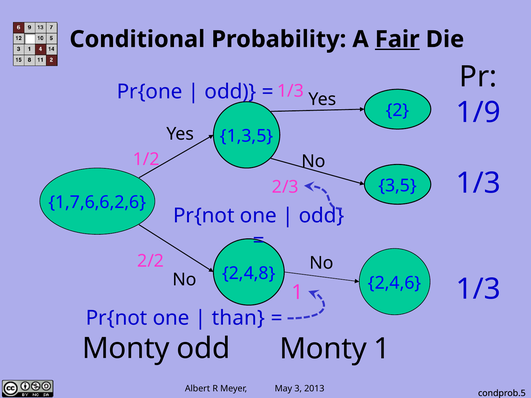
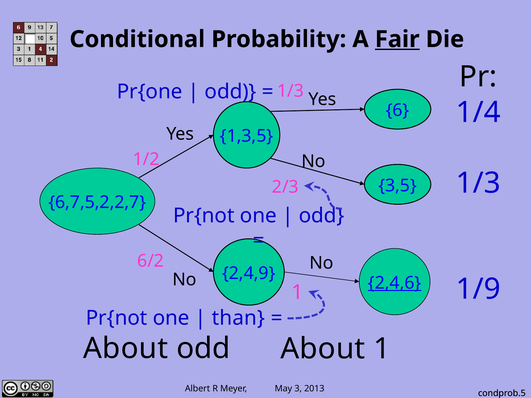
1/9: 1/9 -> 1/4 (478, 112)
2: 2 -> 6 (398, 110)
1,7,6,6,2,6: 1,7,6,6,2,6 -> 6,7,5,2,2,7 (97, 203)
2/2: 2/2 -> 6/2 (151, 261)
2,4,8: 2,4,8 -> 2,4,9 (249, 273)
2,4,6 underline: none -> present (395, 283)
1/3: 1/3 -> 1/9 (478, 289)
Monty: Monty -> About (126, 349)
Monty: Monty -> About (323, 349)
